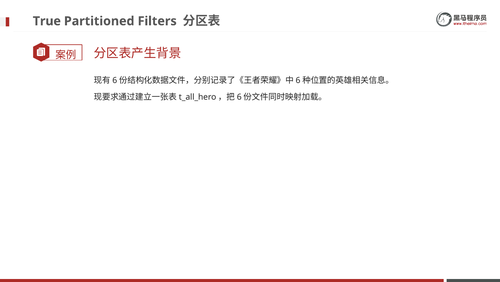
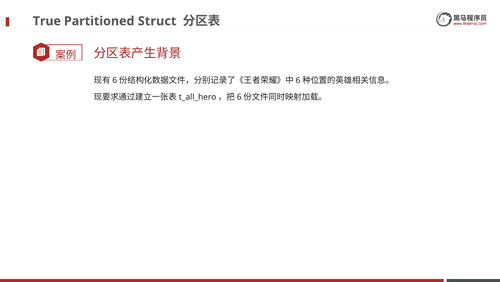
Filters: Filters -> Struct (157, 21)
